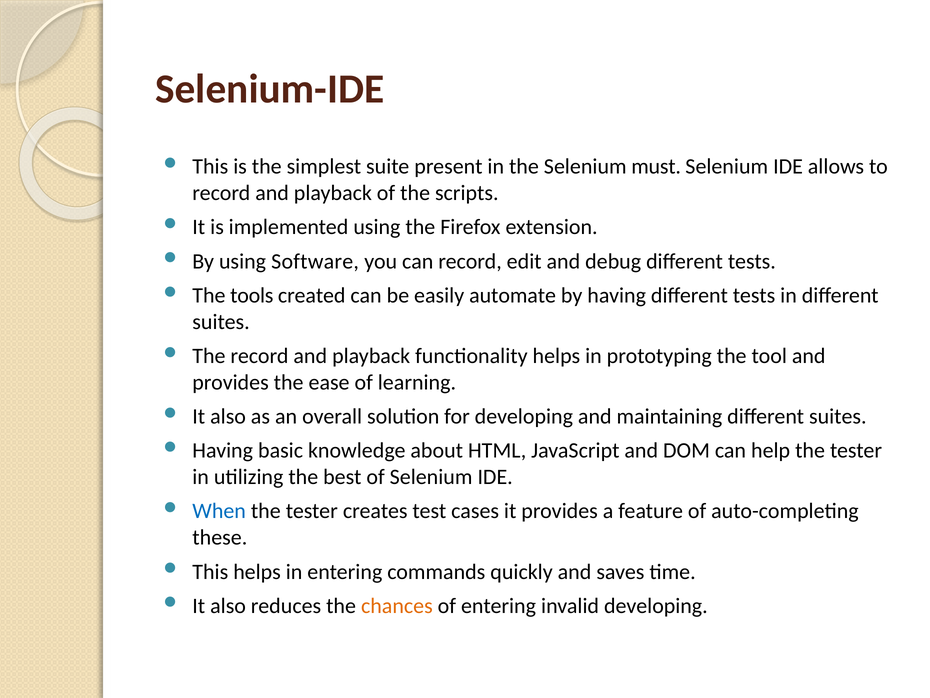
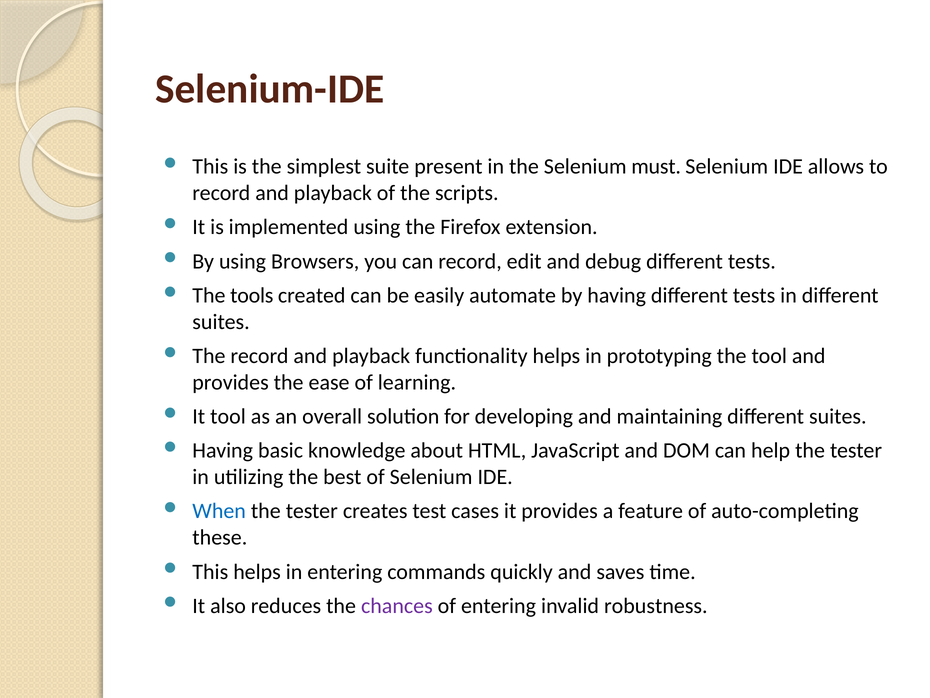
Software: Software -> Browsers (315, 261)
also: also -> tool (228, 416)
chances colour: orange -> purple (397, 605)
invalid developing: developing -> robustness (656, 605)
